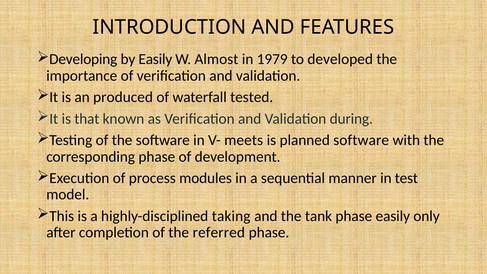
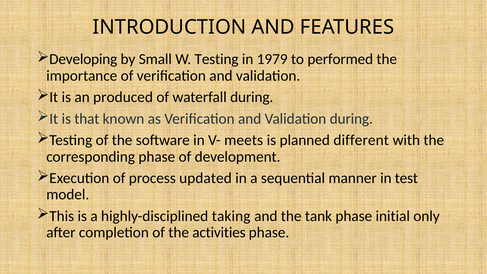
by Easily: Easily -> Small (155, 59)
W Almost: Almost -> Testing (217, 59)
developed: developed -> performed (340, 59)
waterfall tested: tested -> during (252, 97)
planned software: software -> different (361, 140)
modules: modules -> updated (205, 178)
phase easily: easily -> initial (393, 216)
referred: referred -> activities (219, 233)
